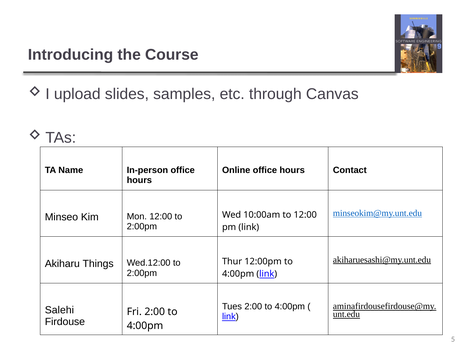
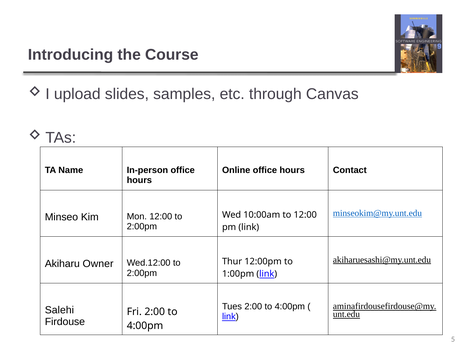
Things: Things -> Owner (98, 264)
4:00pm: 4:00pm -> 1:00pm (238, 274)
